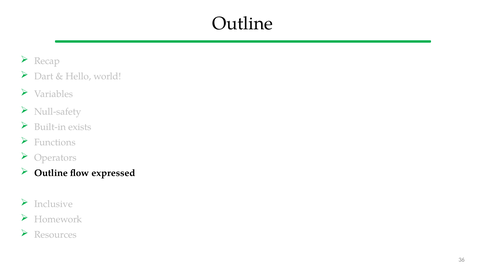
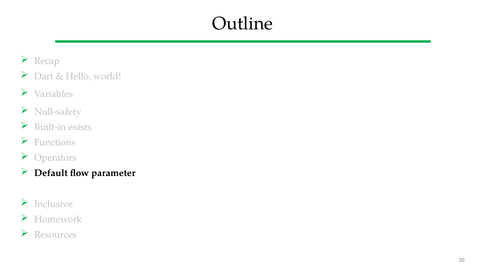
Outline: Outline -> Default (51, 173)
expressed: expressed -> parameter (113, 173)
